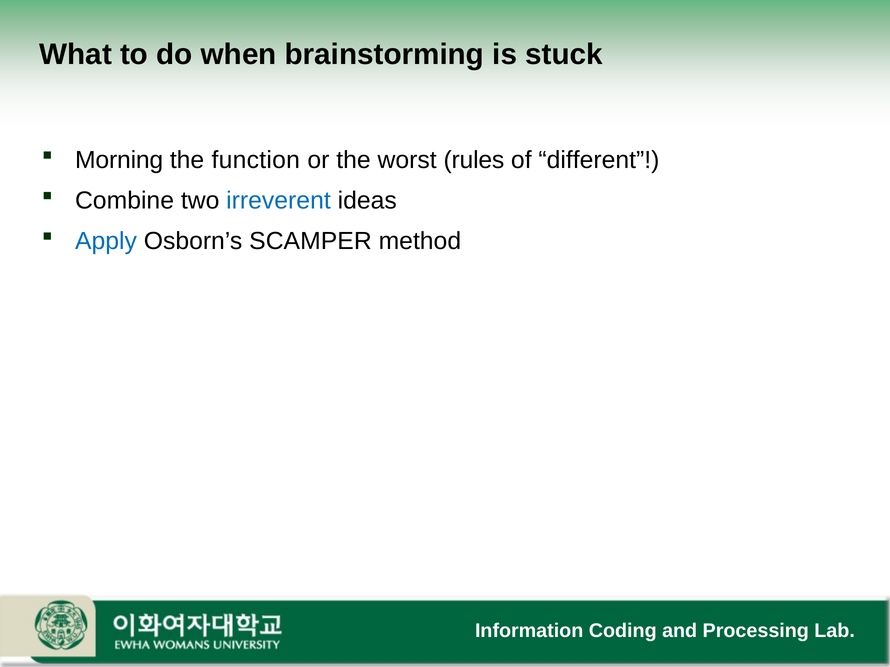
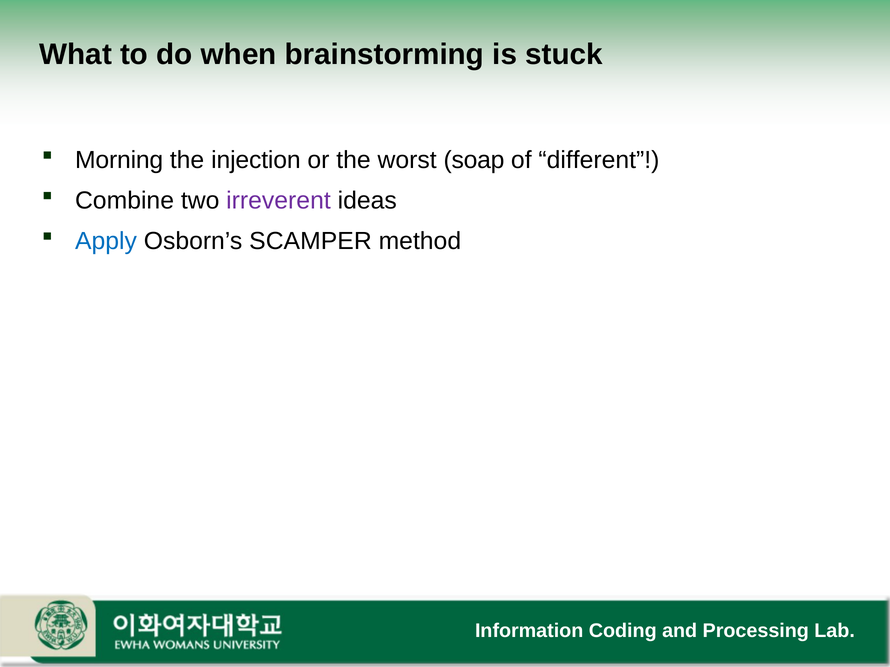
function: function -> injection (256, 160)
rules: rules -> soap (474, 160)
irreverent colour: blue -> purple (278, 201)
